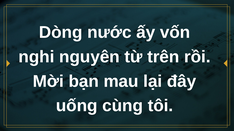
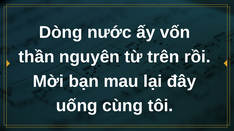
nghi: nghi -> thần (36, 57)
